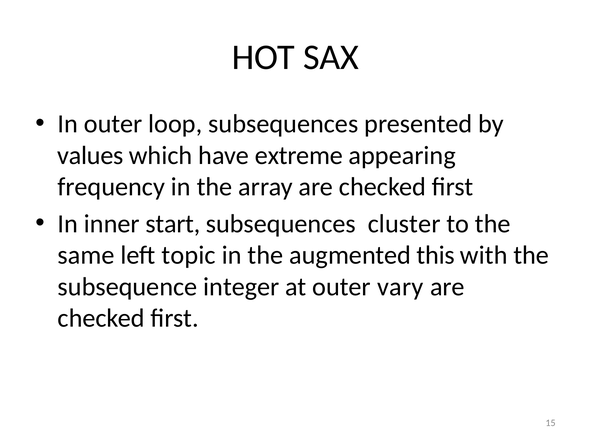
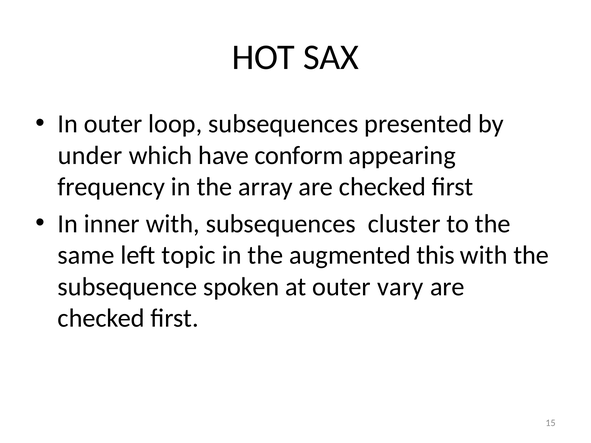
values: values -> under (90, 156)
extreme: extreme -> conform (299, 156)
inner start: start -> with (173, 224)
integer: integer -> spoken (241, 287)
